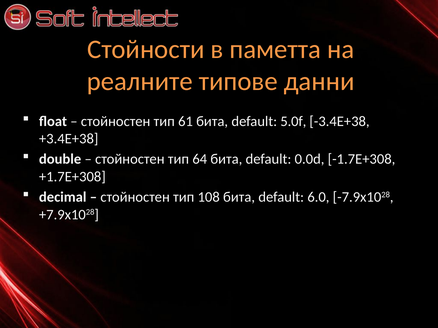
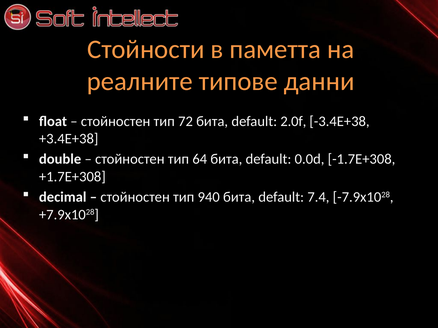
61: 61 -> 72 (186, 121)
5.0f: 5.0f -> 2.0f (293, 121)
108: 108 -> 940 (209, 197)
6.0: 6.0 -> 7.4 (318, 197)
